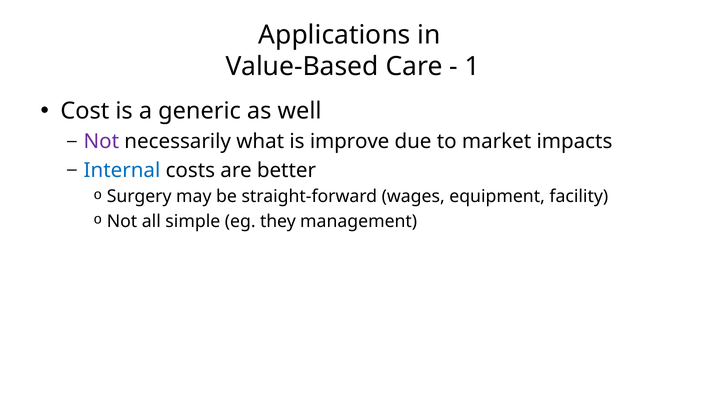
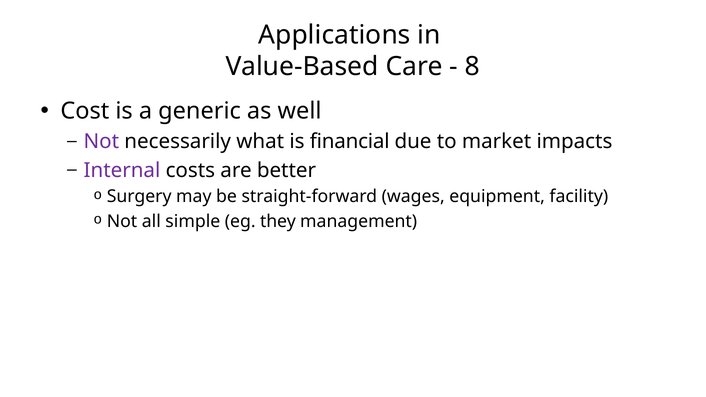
1: 1 -> 8 (472, 67)
improve: improve -> financial (350, 141)
Internal colour: blue -> purple (122, 170)
